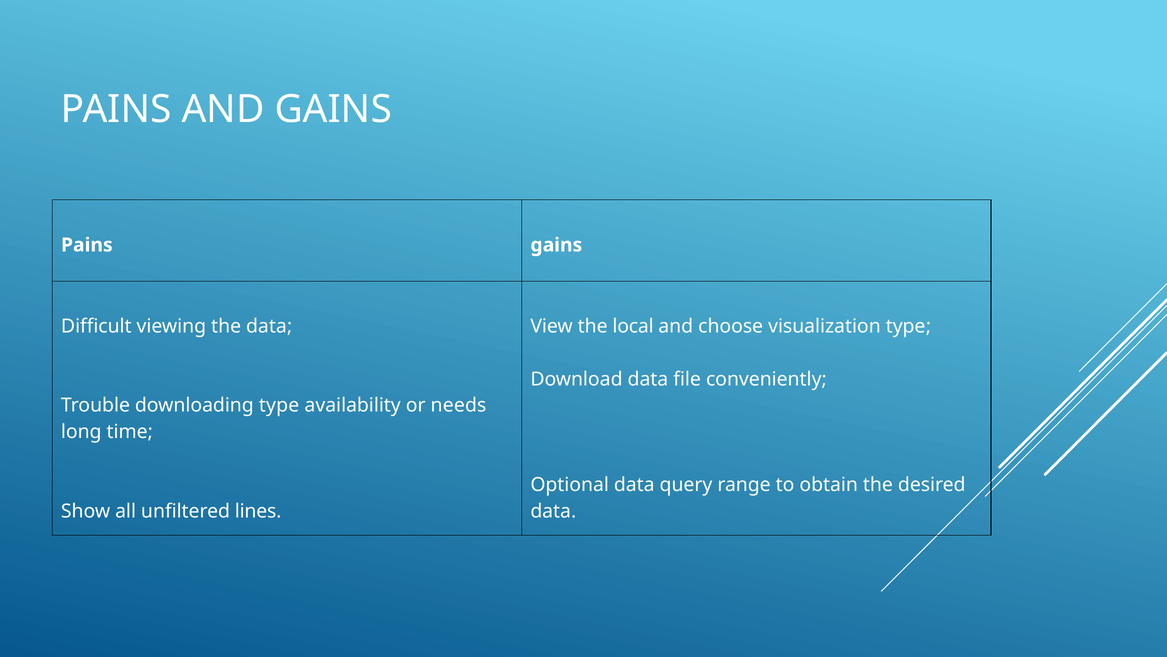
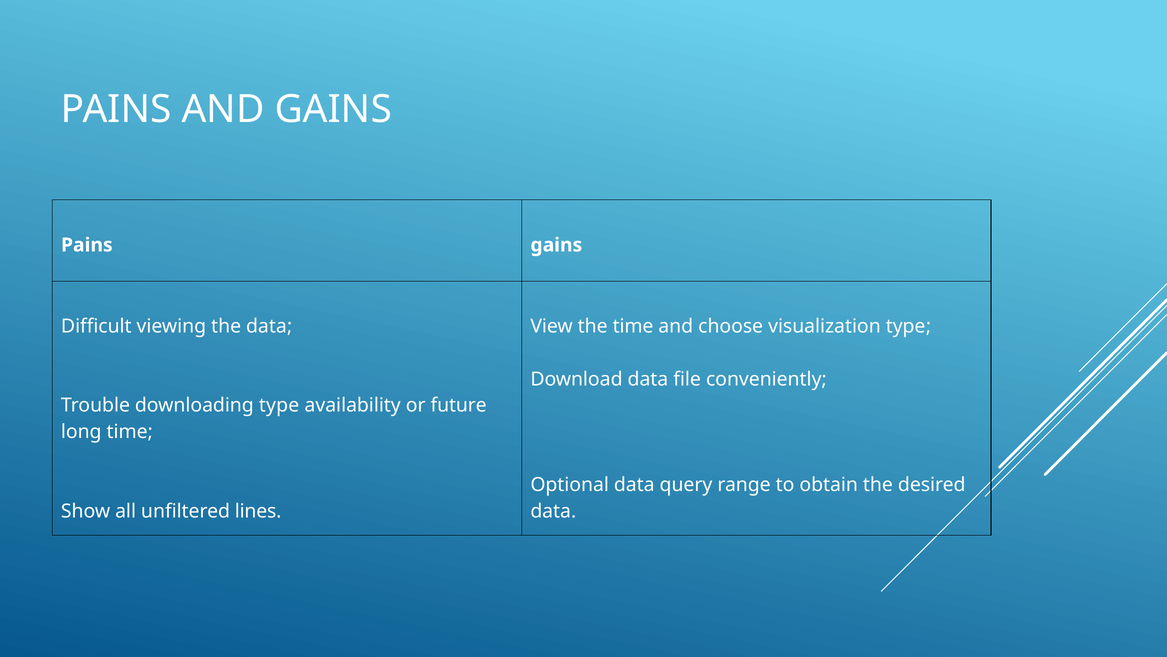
the local: local -> time (633, 326)
needs: needs -> future (459, 405)
